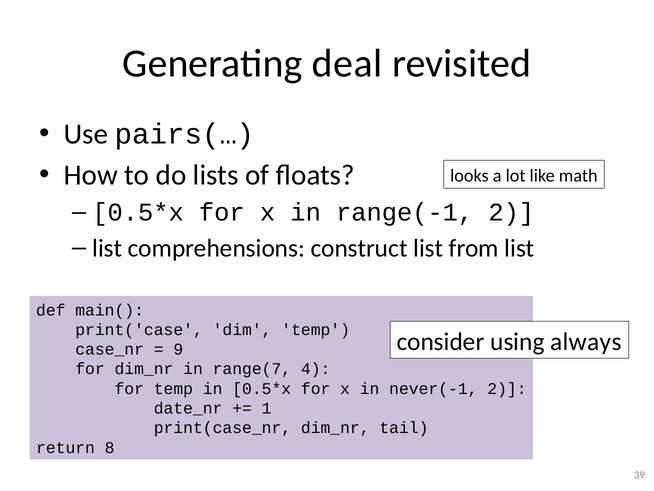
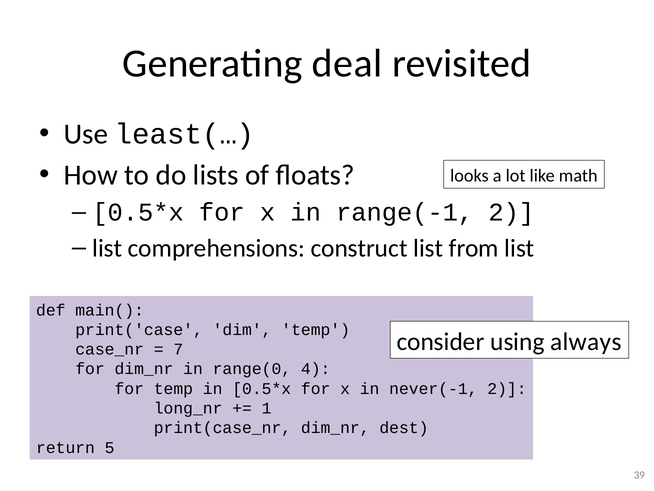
pairs(…: pairs(… -> least(… (185, 134)
9: 9 -> 7 (178, 349)
range(7: range(7 -> range(0 (252, 369)
date_nr: date_nr -> long_nr (188, 408)
tail: tail -> dest (404, 428)
8: 8 -> 5 (110, 447)
